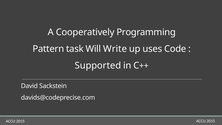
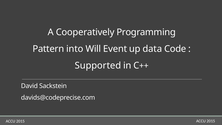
task: task -> into (75, 49)
Write: Write -> Event (115, 49)
uses: uses -> data (152, 49)
